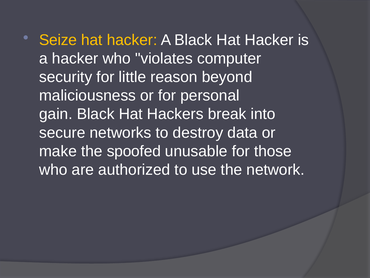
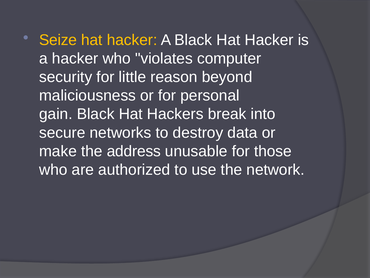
spoofed: spoofed -> address (134, 151)
